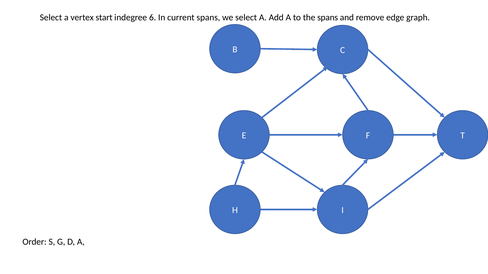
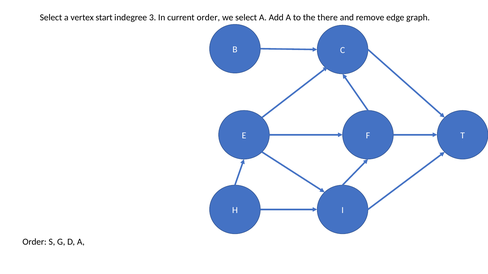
6: 6 -> 3 (153, 18)
current spans: spans -> order (208, 18)
the spans: spans -> there (328, 18)
